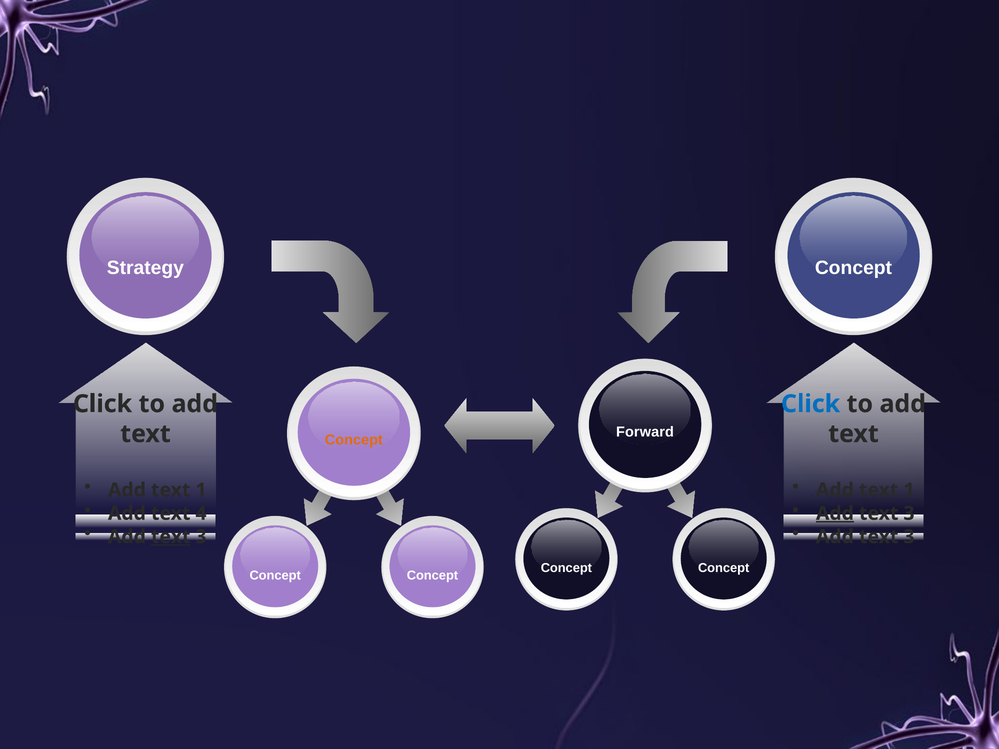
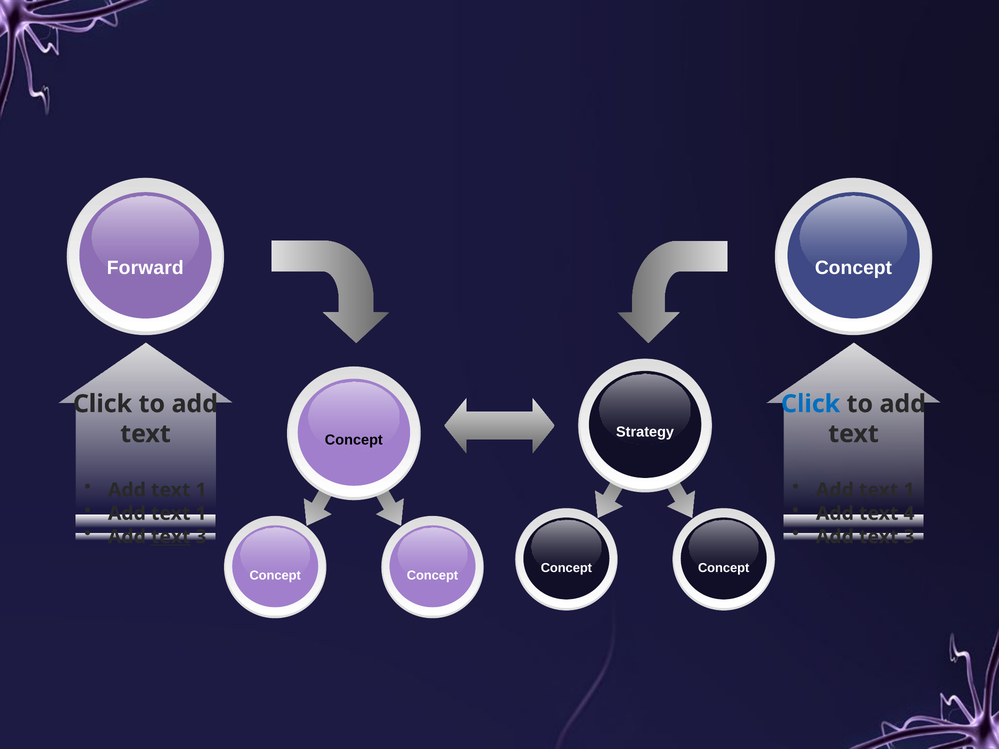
Strategy: Strategy -> Forward (145, 268)
Forward: Forward -> Strategy (645, 432)
Concept colour: orange -> black (354, 440)
4: 4 -> 1 (201, 514)
Add underline: present -> none (835, 514)
3: 3 -> 4 (909, 514)
